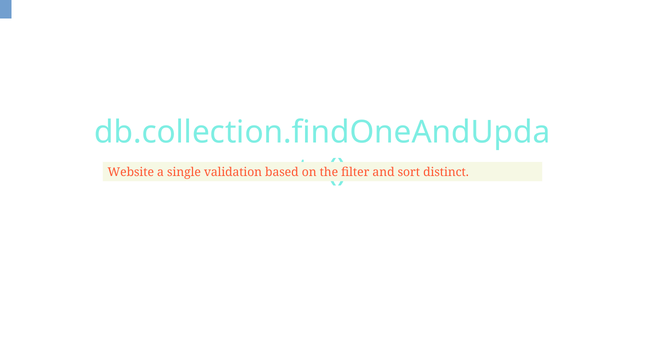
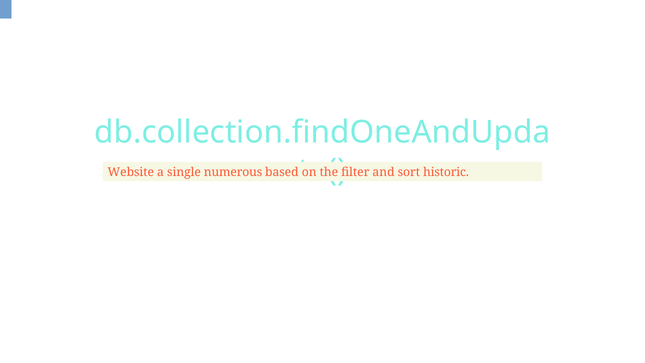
validation: validation -> numerous (233, 172)
distinct: distinct -> historic (446, 172)
